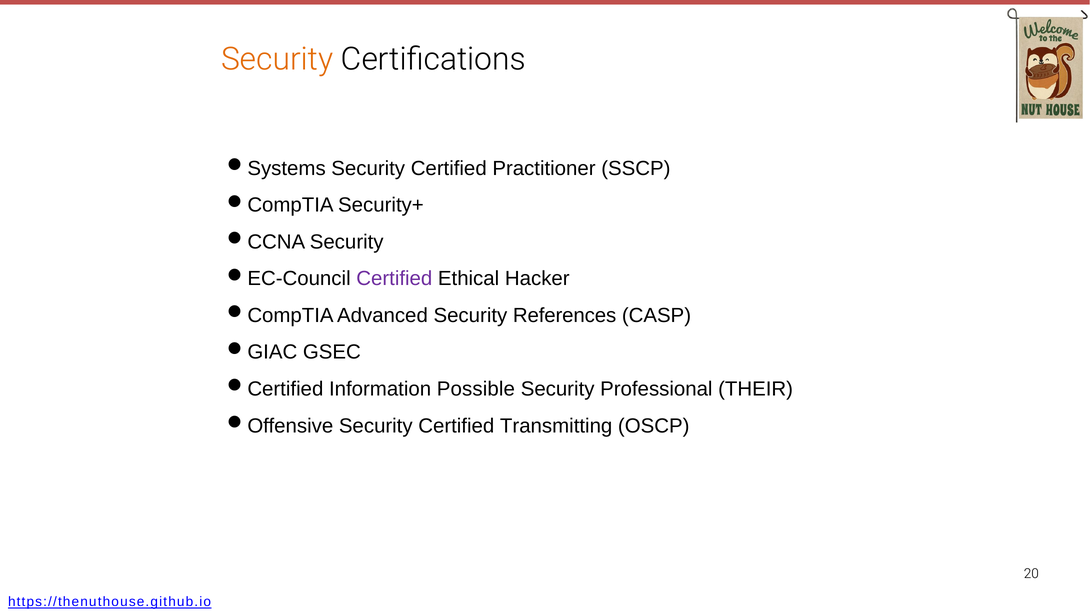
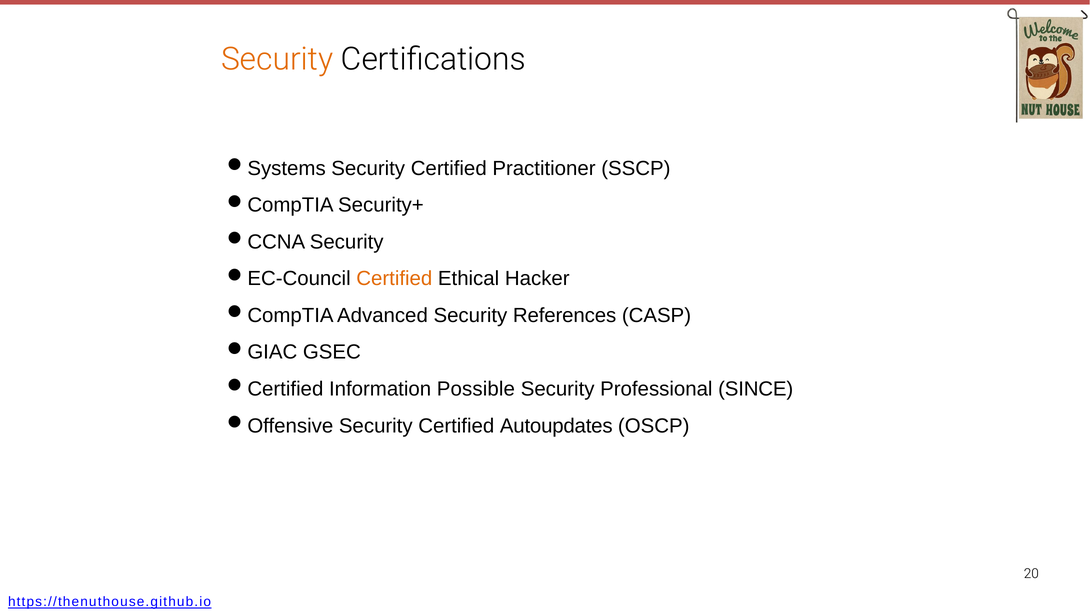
Certified colour: purple -> orange (394, 279)
THEIR: THEIR -> SINCE (756, 389)
Transmitting: Transmitting -> Autoupdates (556, 426)
